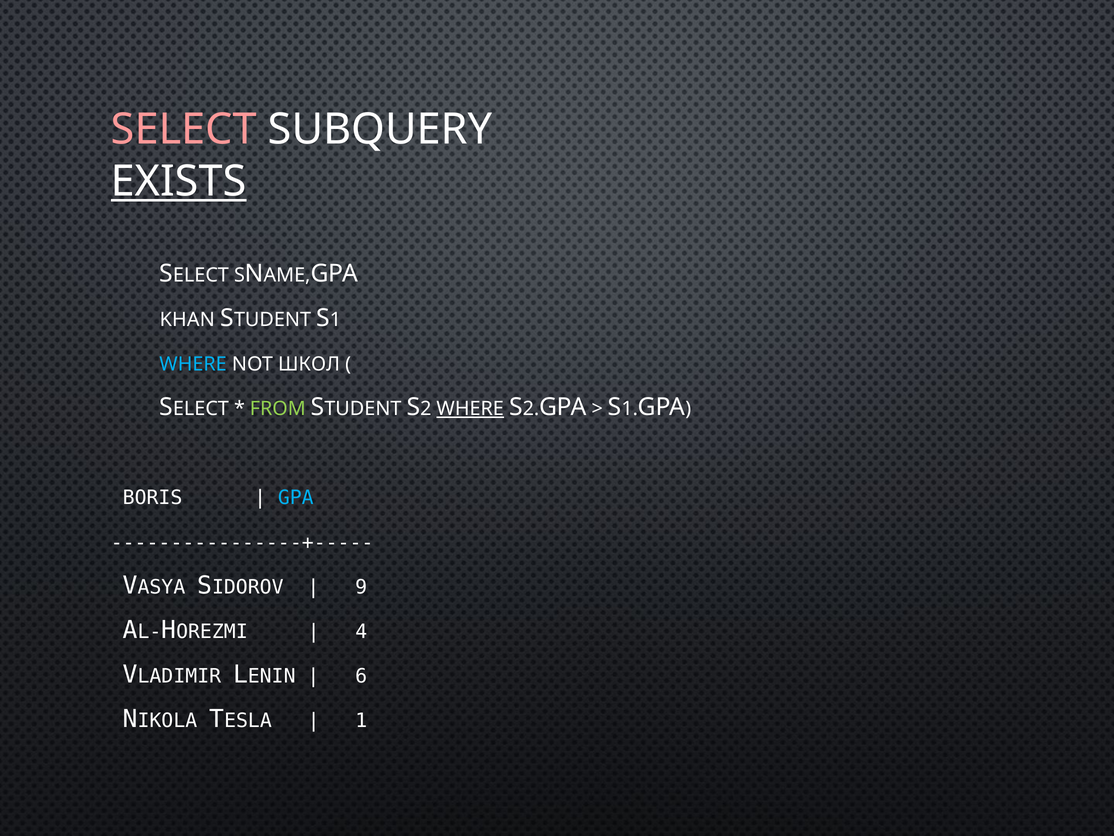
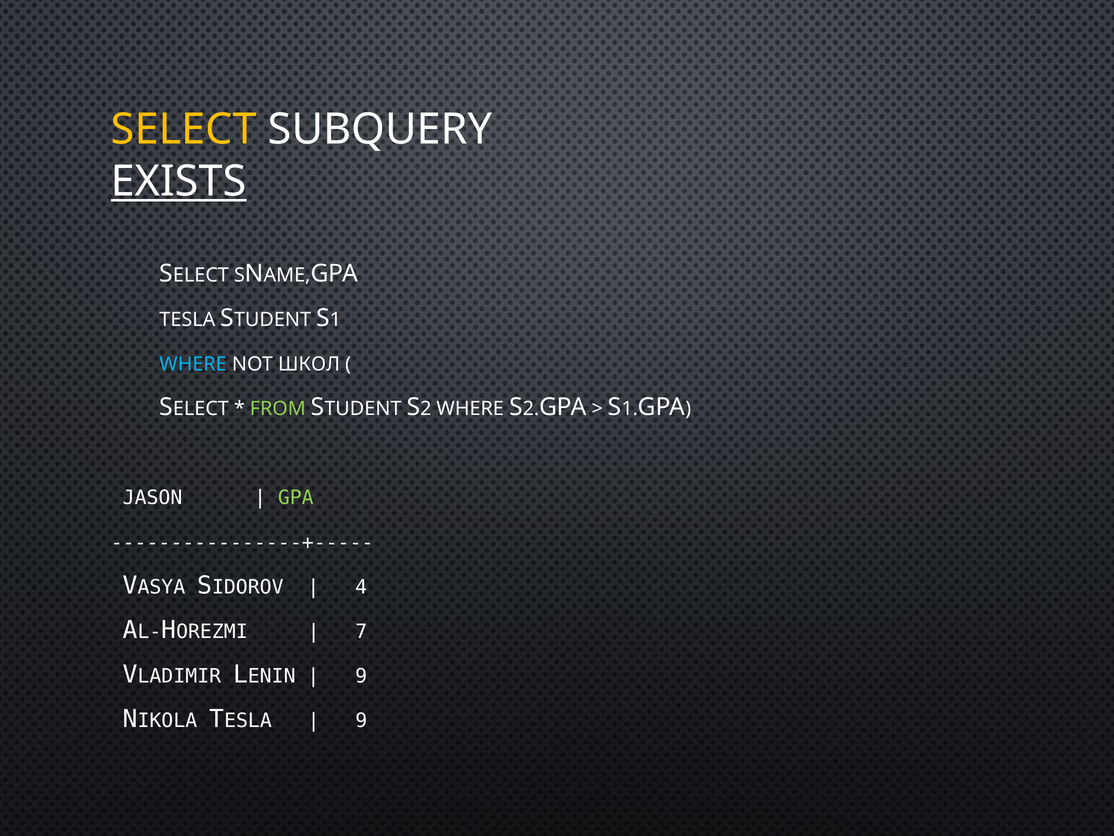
SELECT colour: pink -> yellow (184, 130)
KHAN: KHAN -> TESLA (187, 319)
WHERE underline: present -> none (470, 409)
BORIS: BORIS -> JASON (153, 498)
GPA colour: light blue -> light green (296, 498)
9: 9 -> 4 (361, 587)
4: 4 -> 7 (361, 631)
6: 6 -> 9 (361, 676)
1: 1 -> 9 (361, 720)
